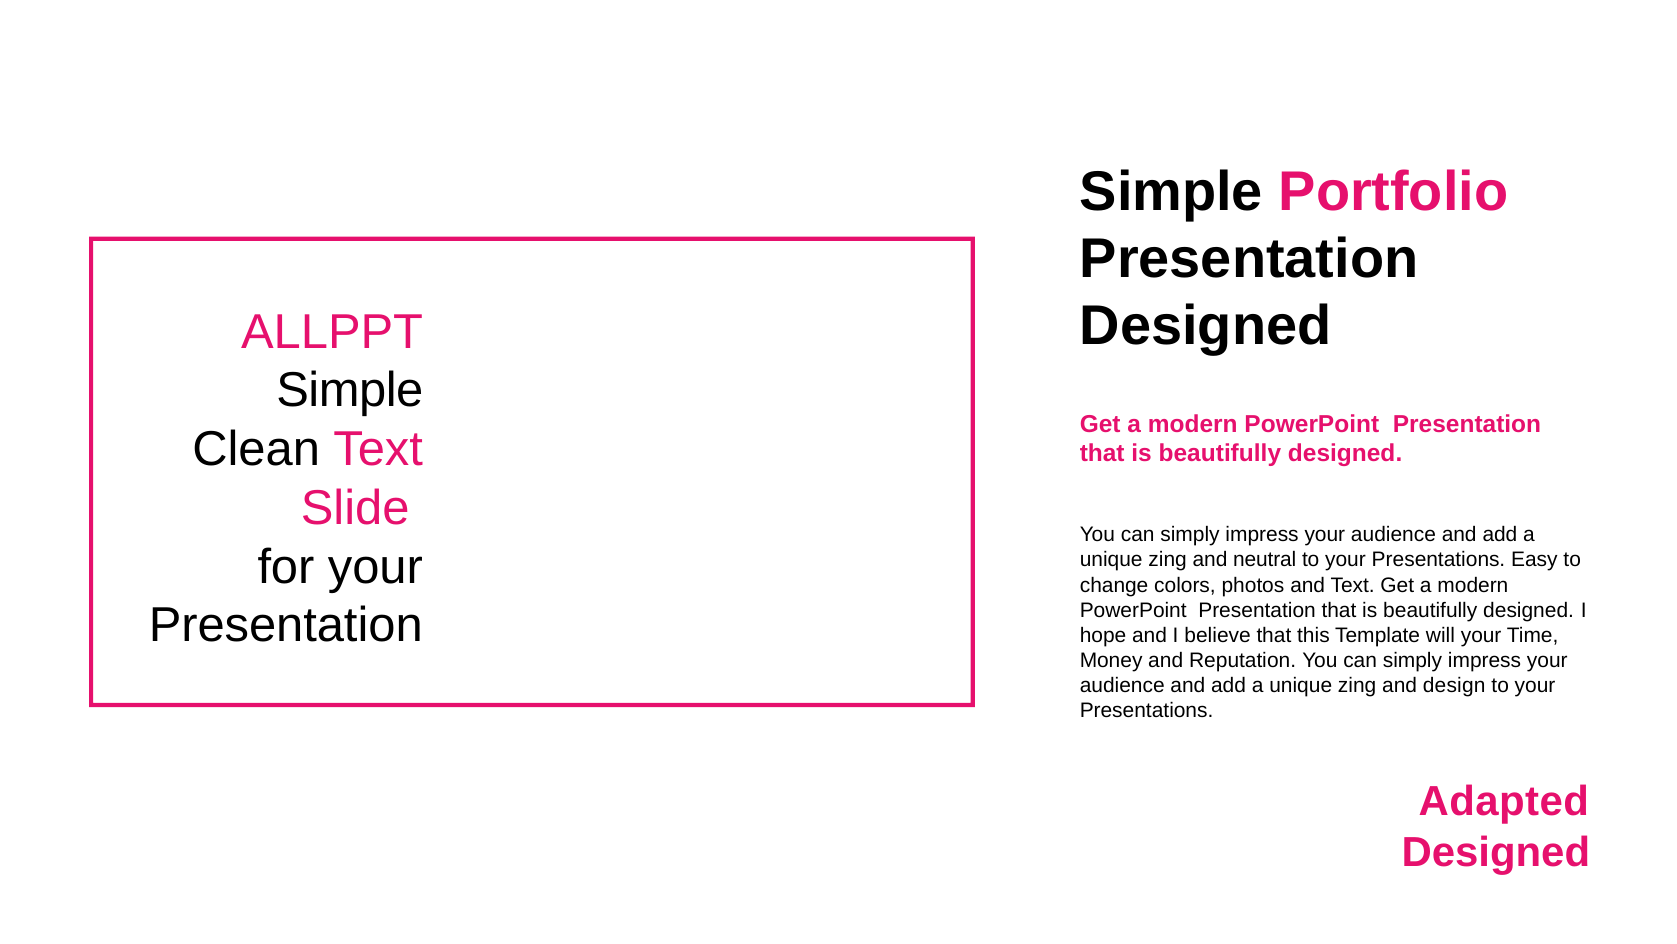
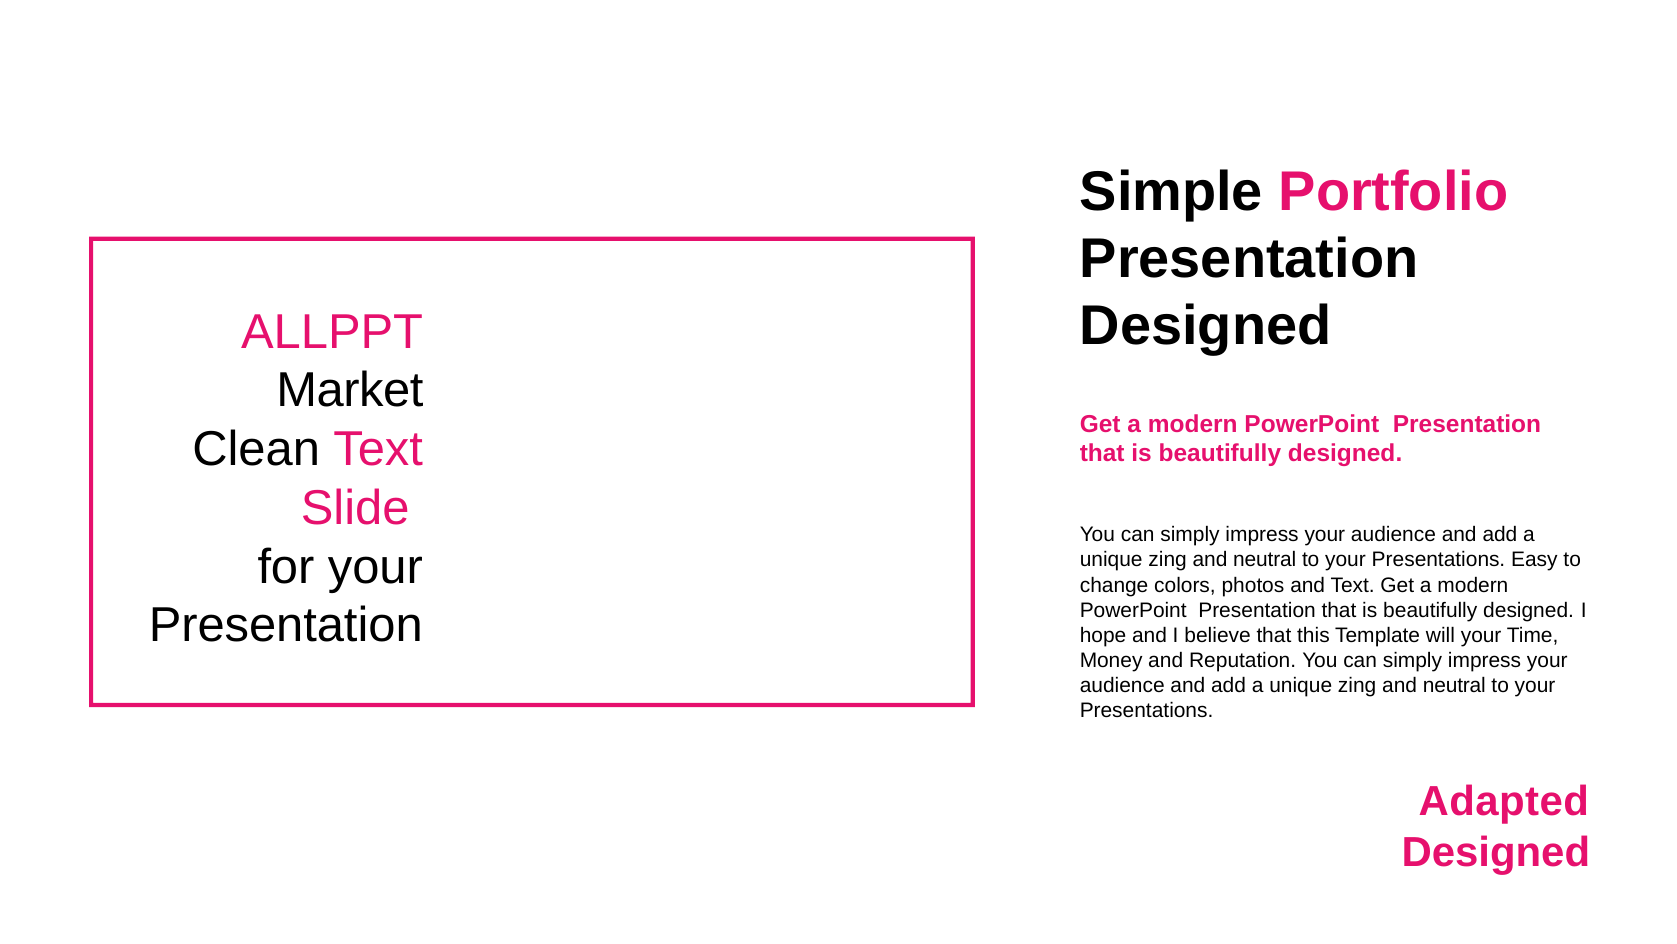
Simple: Simple -> Market (350, 390)
design: design -> neutral (1454, 685)
